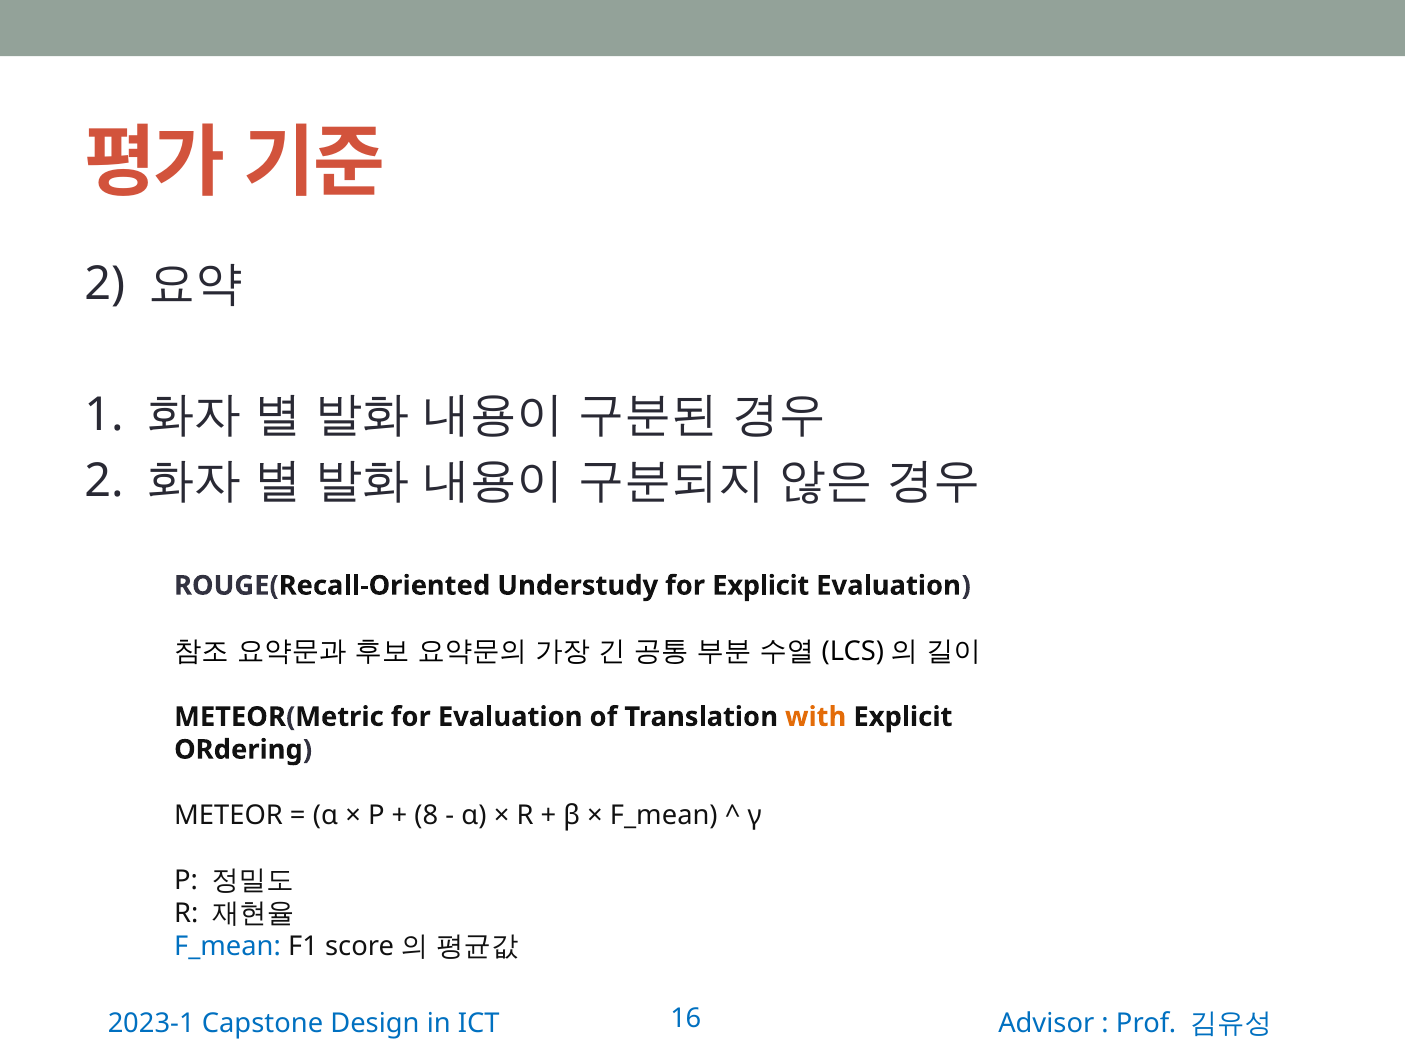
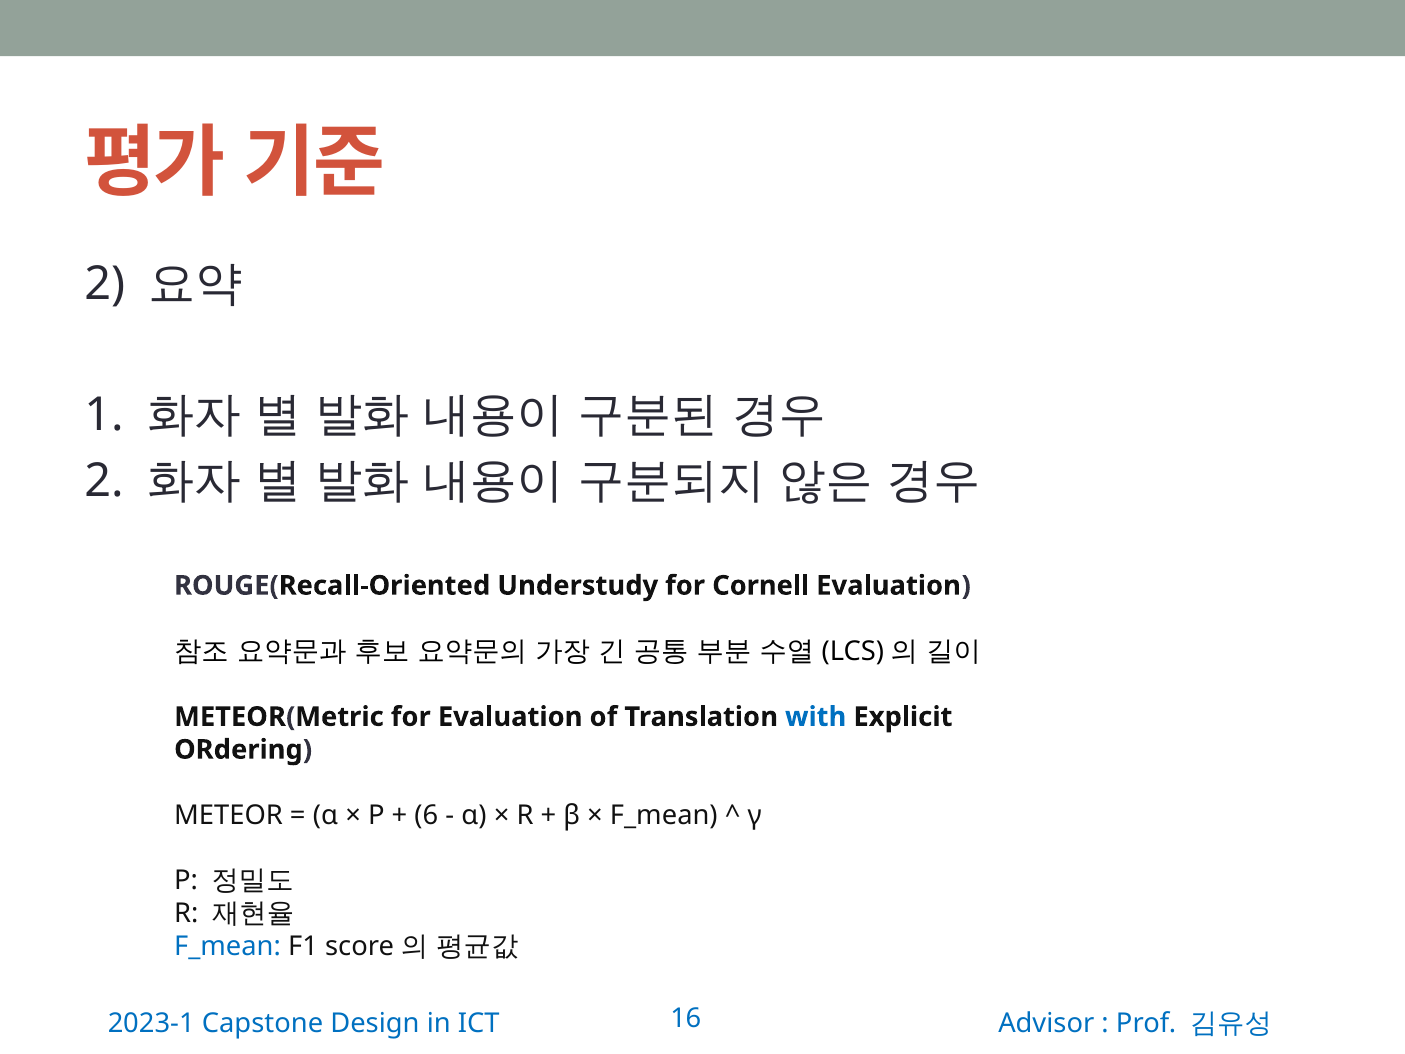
for Explicit: Explicit -> Cornell (761, 586)
with colour: orange -> blue (816, 717)
8: 8 -> 6 (426, 815)
